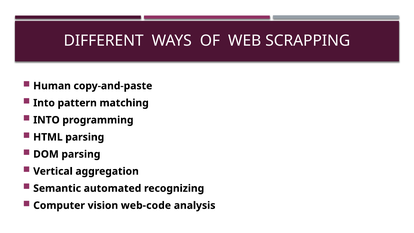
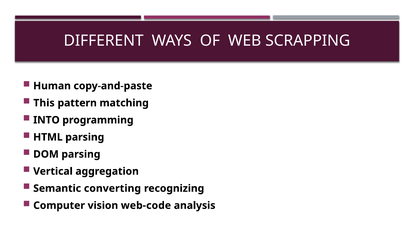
Into: Into -> This (44, 103)
automated: automated -> converting (112, 188)
